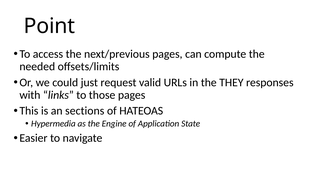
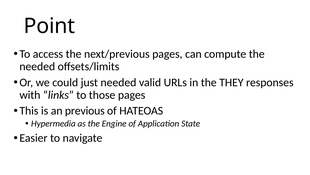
just request: request -> needed (118, 82)
sections: sections -> previous (85, 110)
